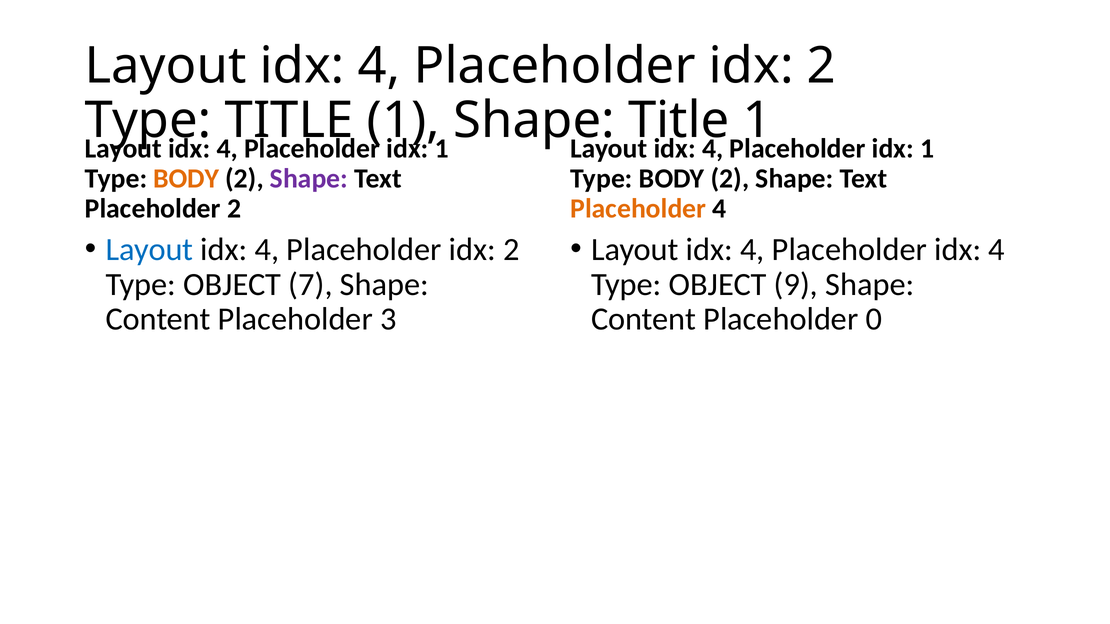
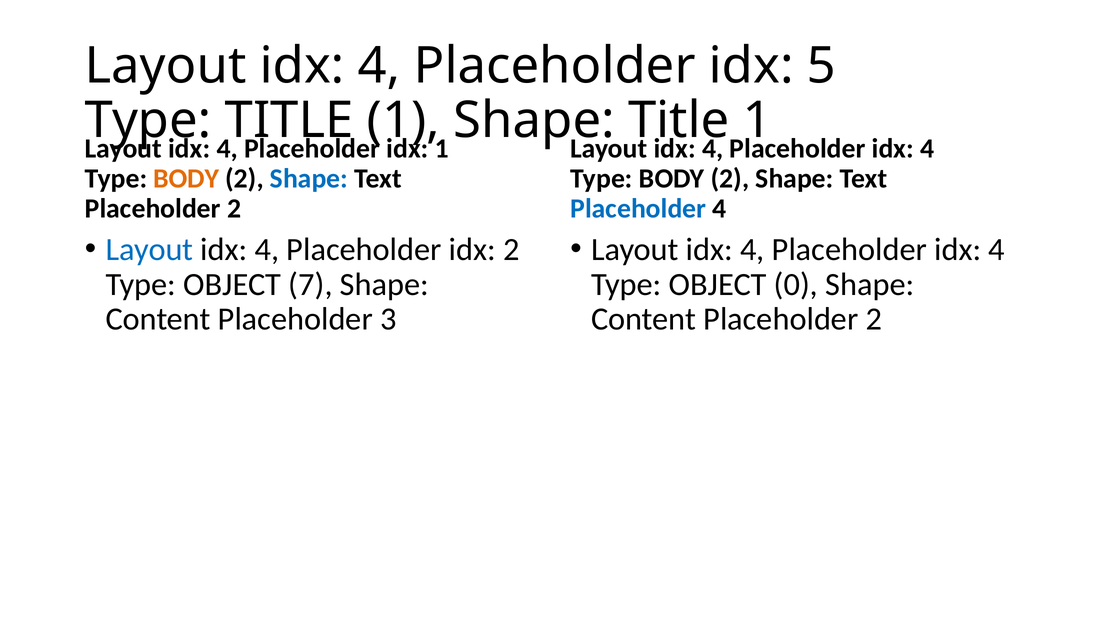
2: 2 -> 5 (822, 66)
1: 1 -> 4 (927, 149)
Shape colour: purple -> blue (309, 179)
Placeholder colour: orange -> blue (638, 209)
9: 9 -> 0 (796, 285)
Content Placeholder 0: 0 -> 2 (874, 319)
